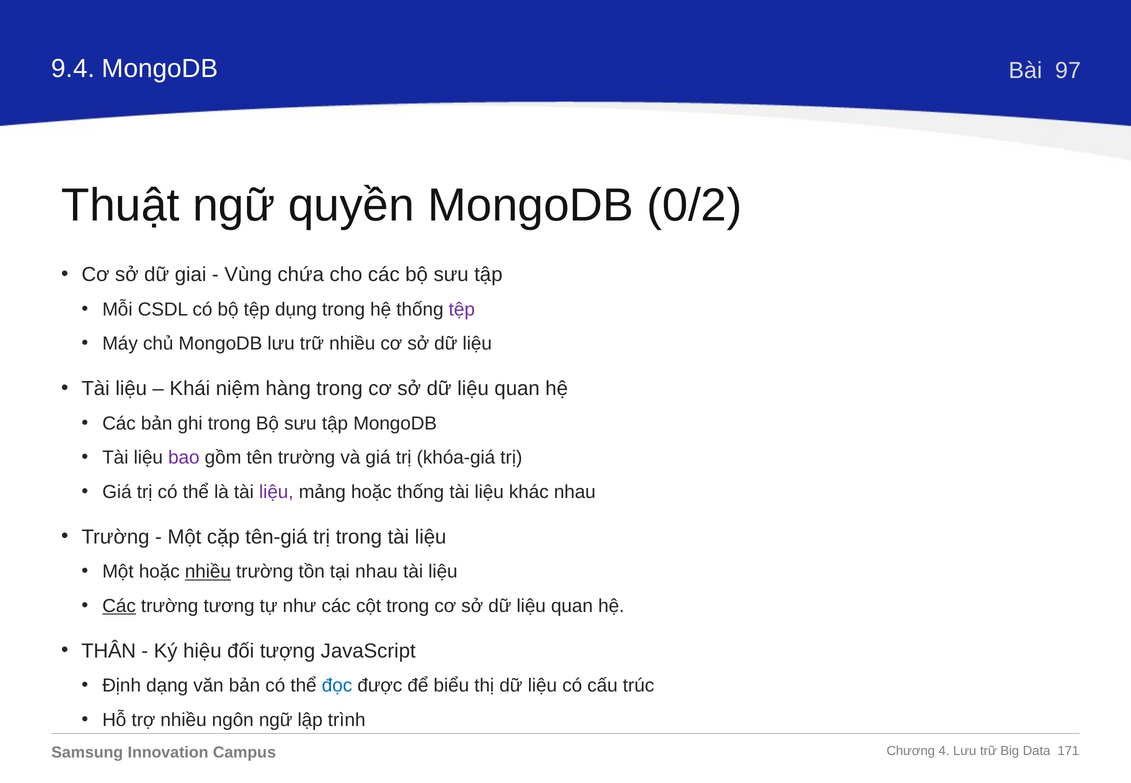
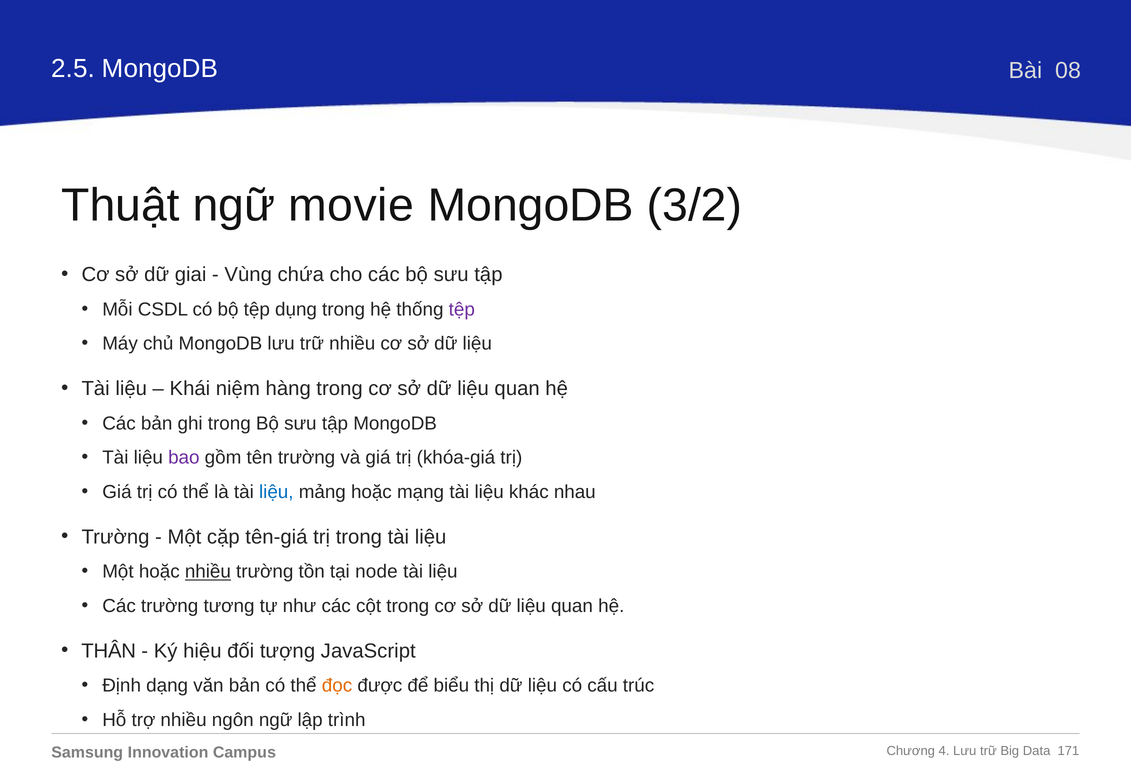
9.4: 9.4 -> 2.5 (73, 69)
97: 97 -> 08 (1068, 71)
quyền: quyền -> movie (351, 205)
0/2: 0/2 -> 3/2 (695, 205)
liệu colour: purple -> blue (276, 492)
hoặc thống: thống -> mạng (421, 492)
tại nhau: nhau -> node (376, 572)
Các underline: present -> none (119, 606)
đọc colour: blue -> orange (337, 686)
